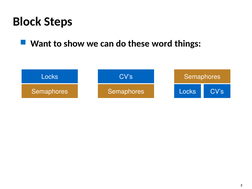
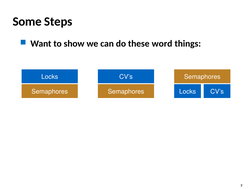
Block: Block -> Some (27, 22)
